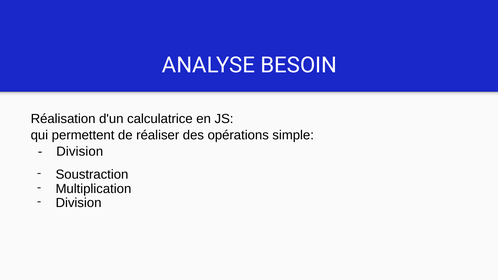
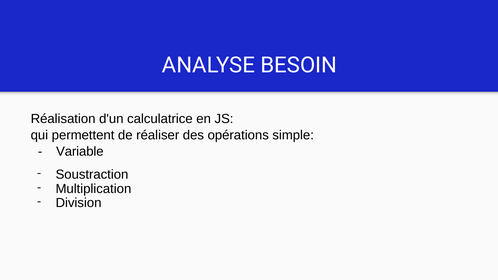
Division: Division -> Variable (80, 151)
